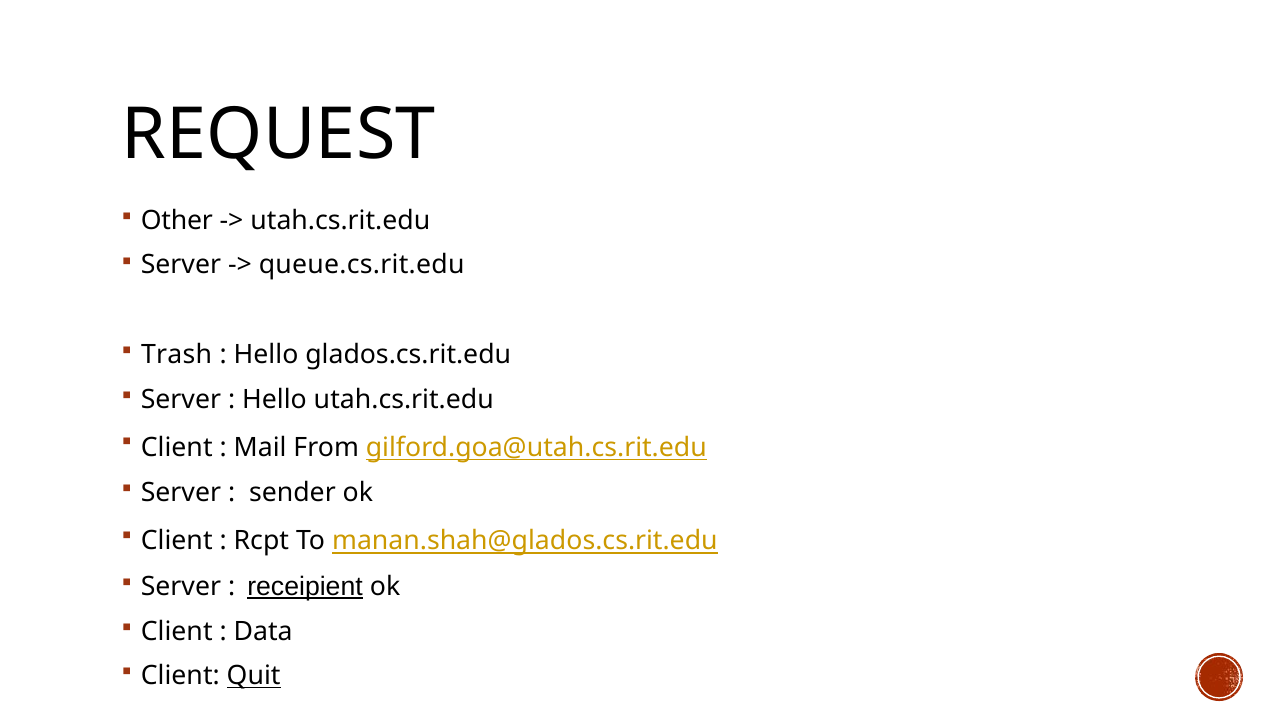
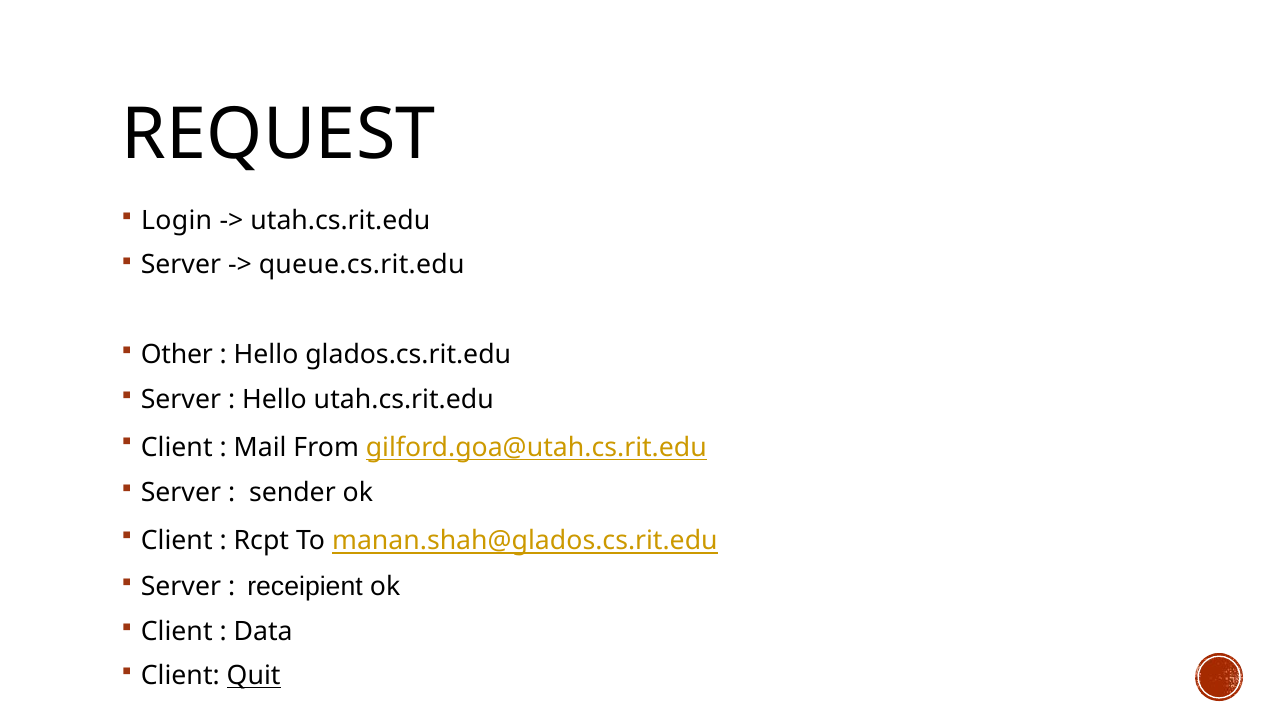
Other: Other -> Login (177, 220)
Trash: Trash -> Other (177, 355)
receipient underline: present -> none (305, 586)
